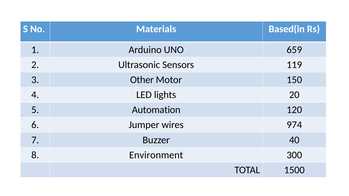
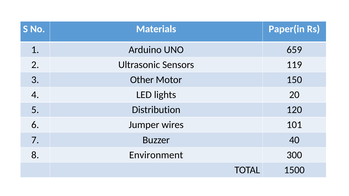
Based(in: Based(in -> Paper(in (287, 29)
Automation: Automation -> Distribution (156, 110)
974: 974 -> 101 (294, 125)
